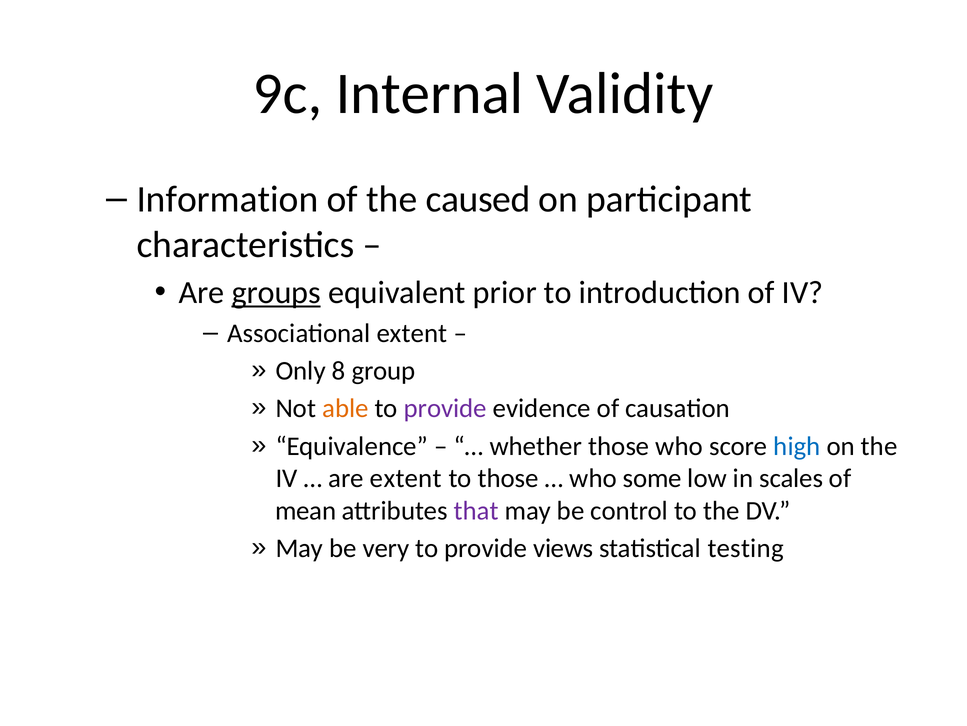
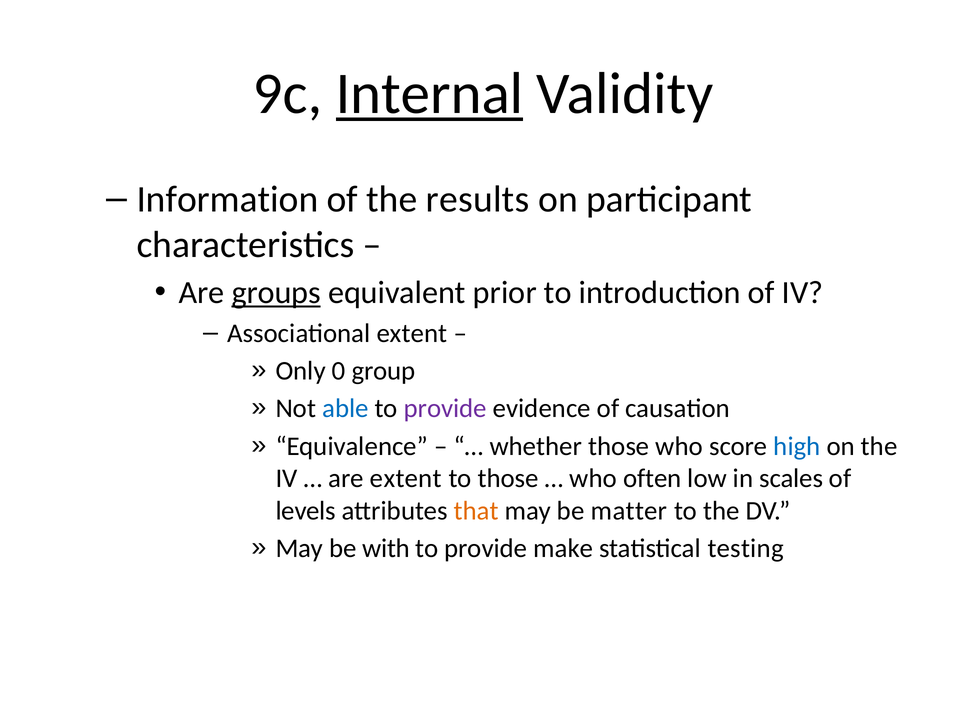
Internal underline: none -> present (430, 94)
caused: caused -> results (478, 199)
8: 8 -> 0 (339, 370)
able colour: orange -> blue (345, 408)
some: some -> often (652, 478)
mean: mean -> levels (306, 510)
that colour: purple -> orange (476, 510)
control: control -> matter (629, 510)
very: very -> with (386, 548)
views: views -> make (563, 548)
